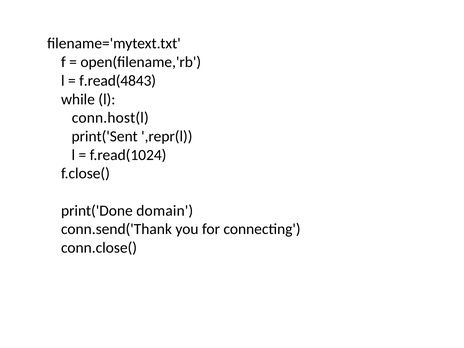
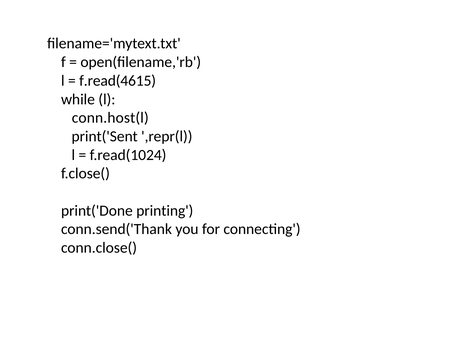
f.read(4843: f.read(4843 -> f.read(4615 (118, 81)
domain: domain -> printing (165, 211)
